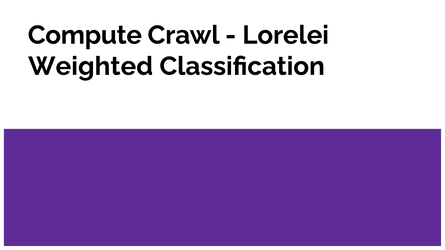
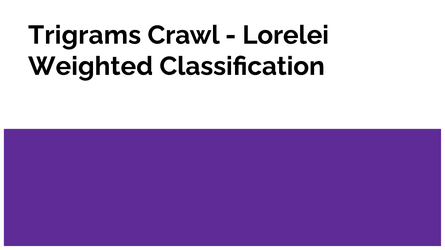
Compute: Compute -> Trigrams (85, 35)
